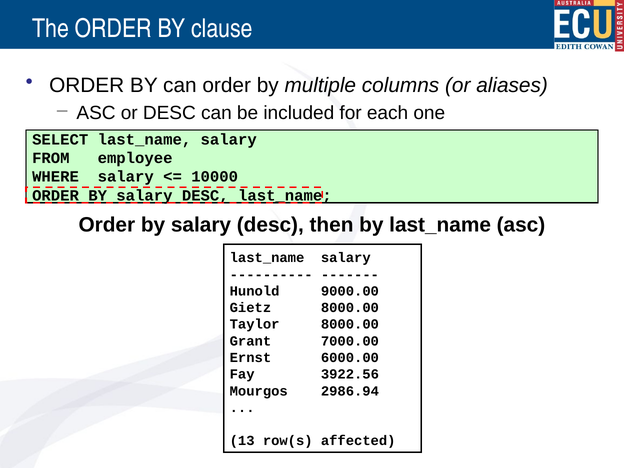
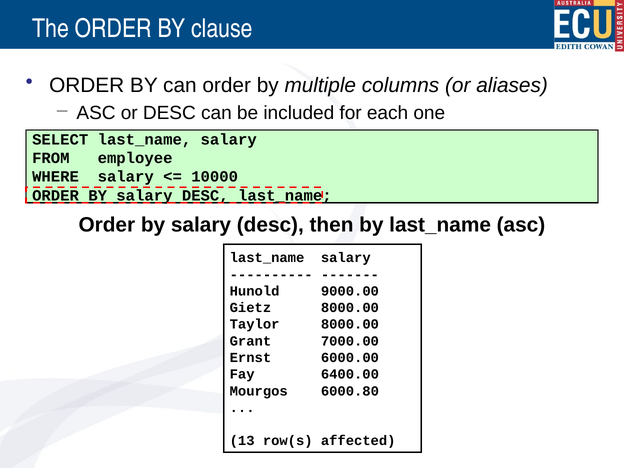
3922.56: 3922.56 -> 6400.00 (350, 374)
2986.94: 2986.94 -> 6000.80 (350, 391)
